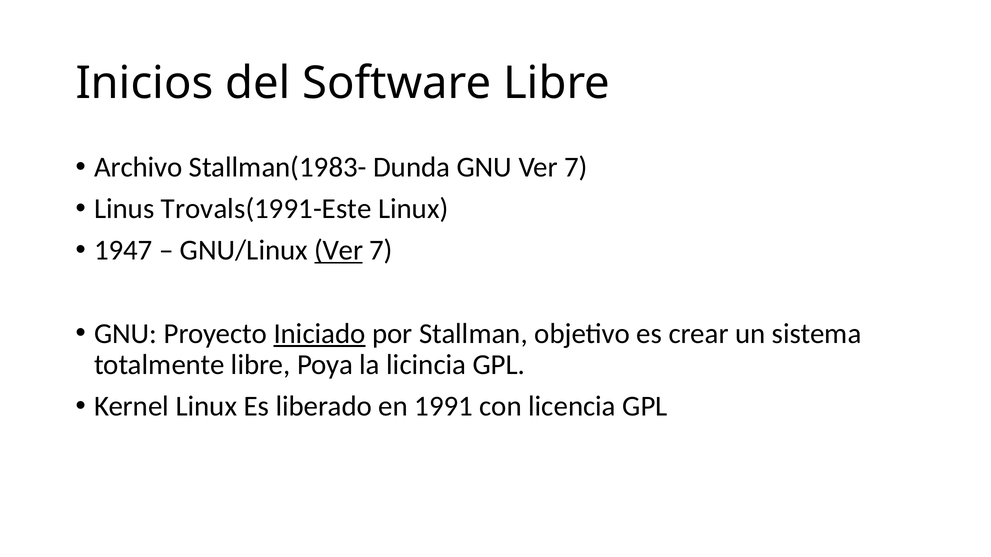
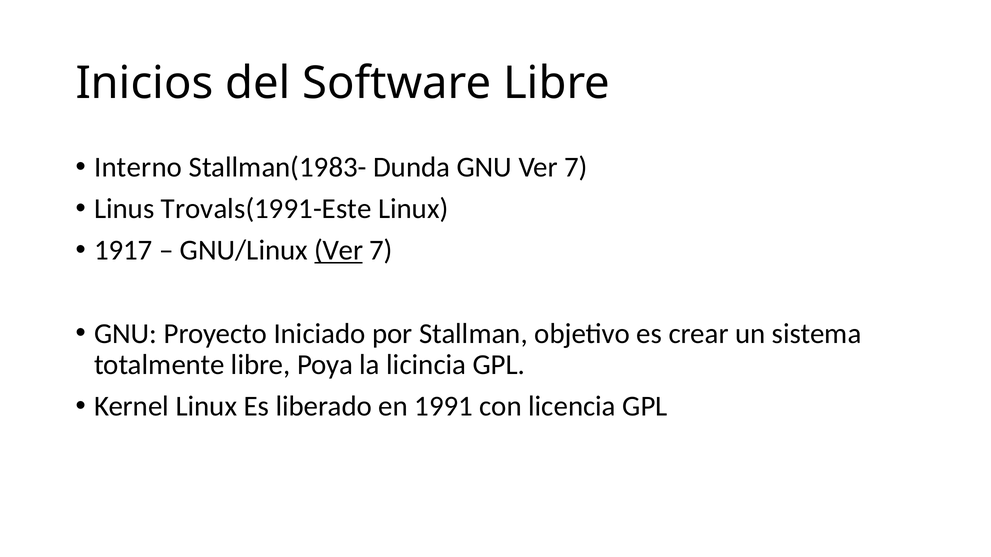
Archivo: Archivo -> Interno (138, 168)
1947: 1947 -> 1917 (123, 251)
Iniciado underline: present -> none (320, 334)
